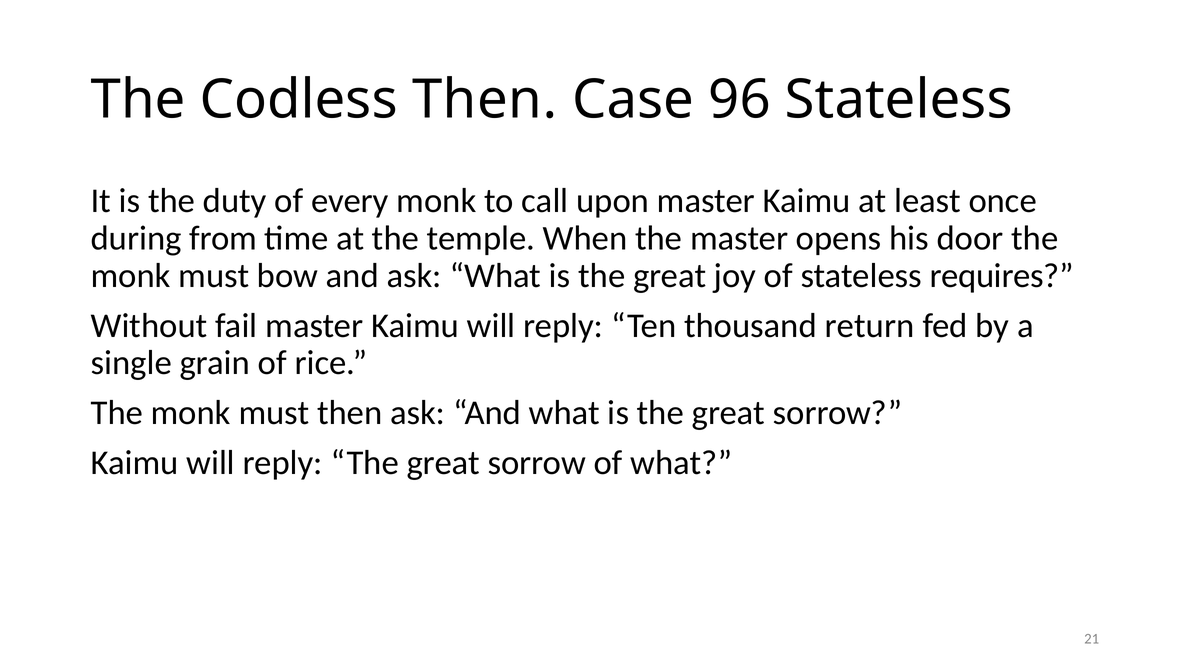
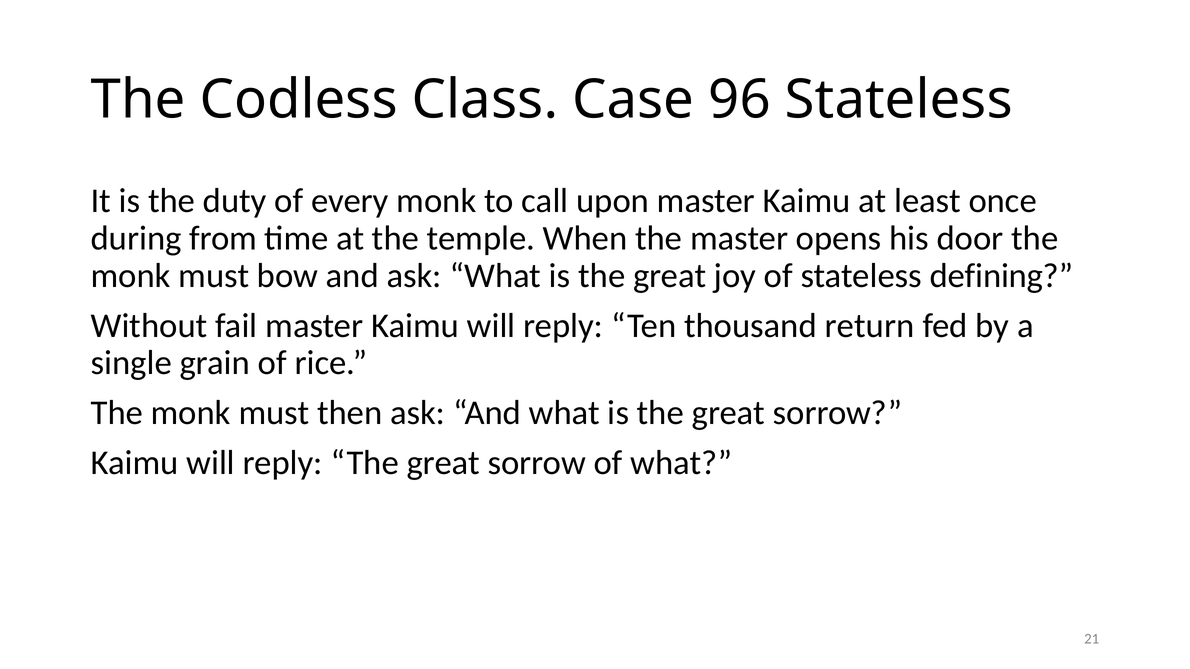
Codless Then: Then -> Class (485, 100)
requires: requires -> defining (1002, 276)
